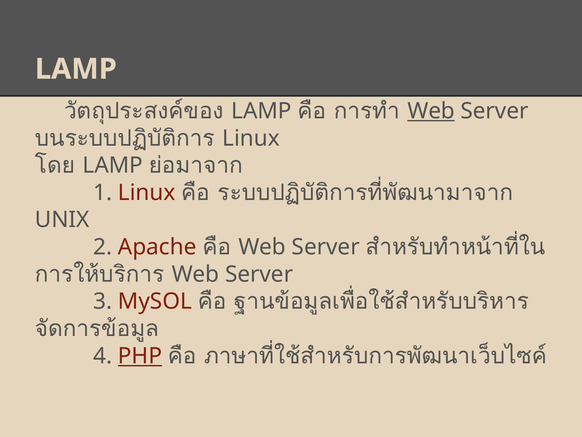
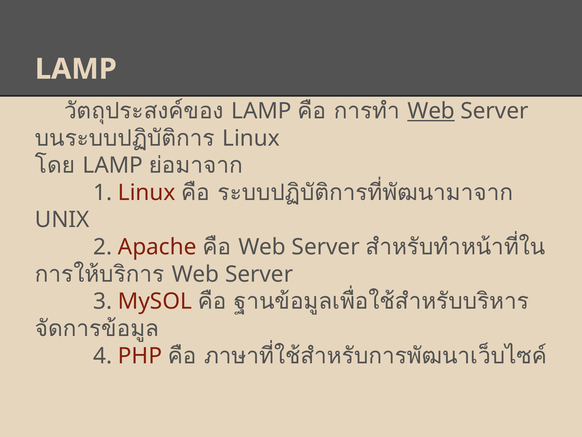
PHP underline: present -> none (140, 355)
